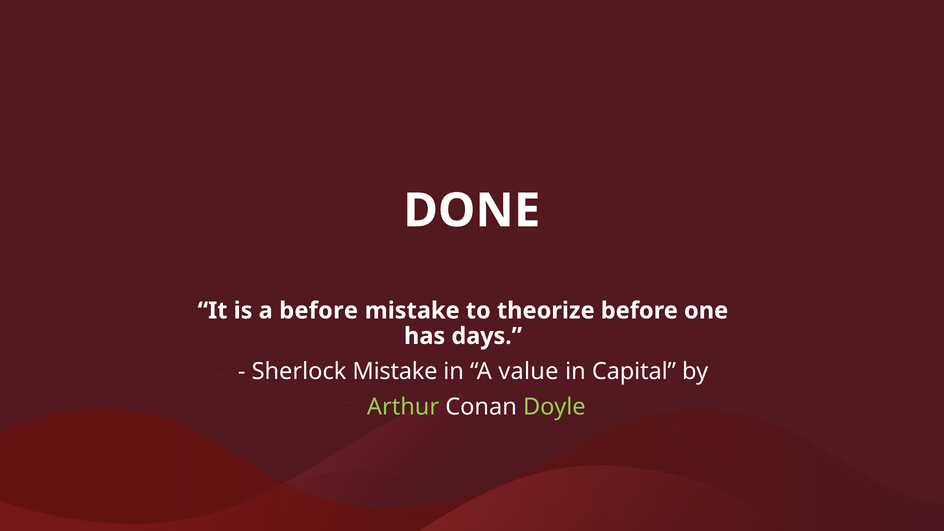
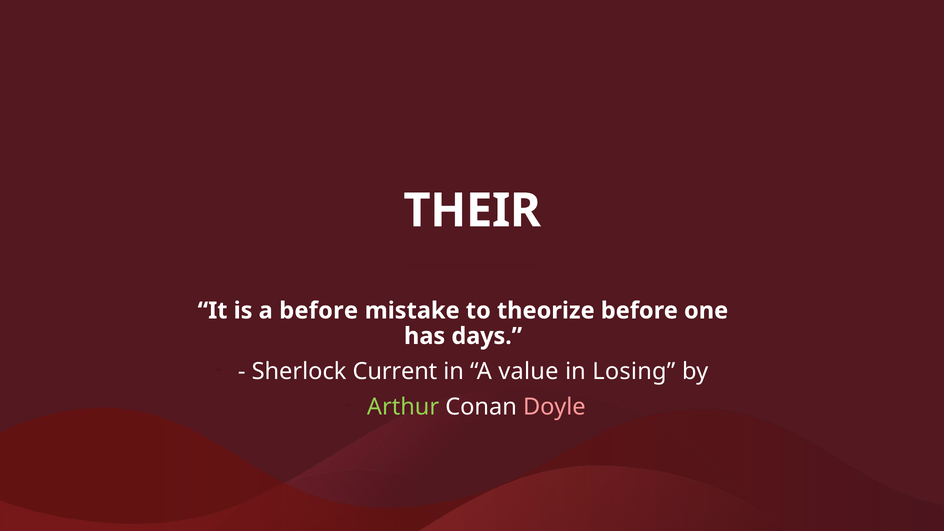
DONE: DONE -> THEIR (472, 211)
Sherlock Mistake: Mistake -> Current (395, 371)
Capital: Capital -> Losing (634, 371)
Doyle colour: light green -> pink (554, 407)
